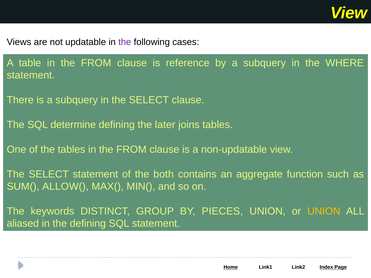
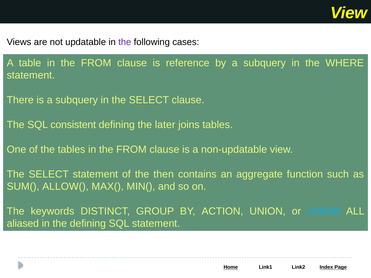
determine: determine -> consistent (73, 125)
both: both -> then (164, 174)
PIECES: PIECES -> ACTION (222, 211)
UNION colour: yellow -> light blue (324, 211)
